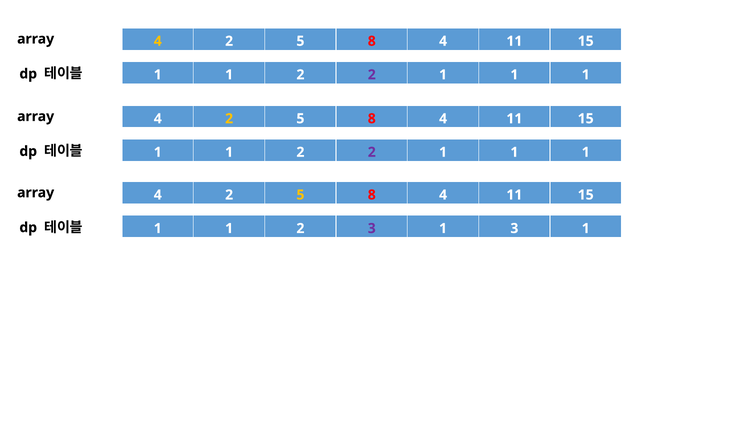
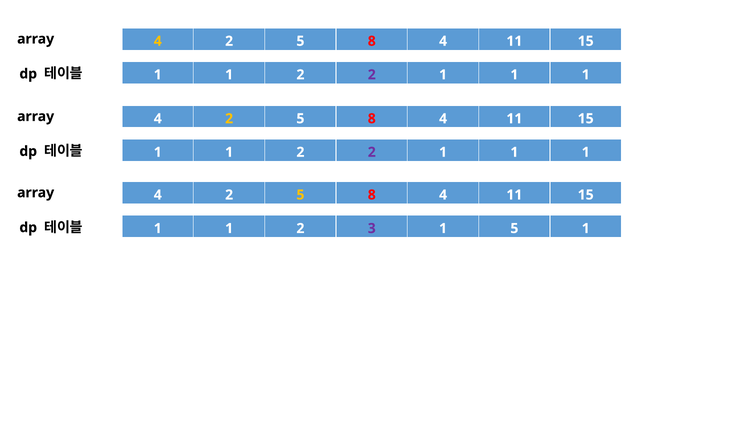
1 3: 3 -> 5 (514, 228)
